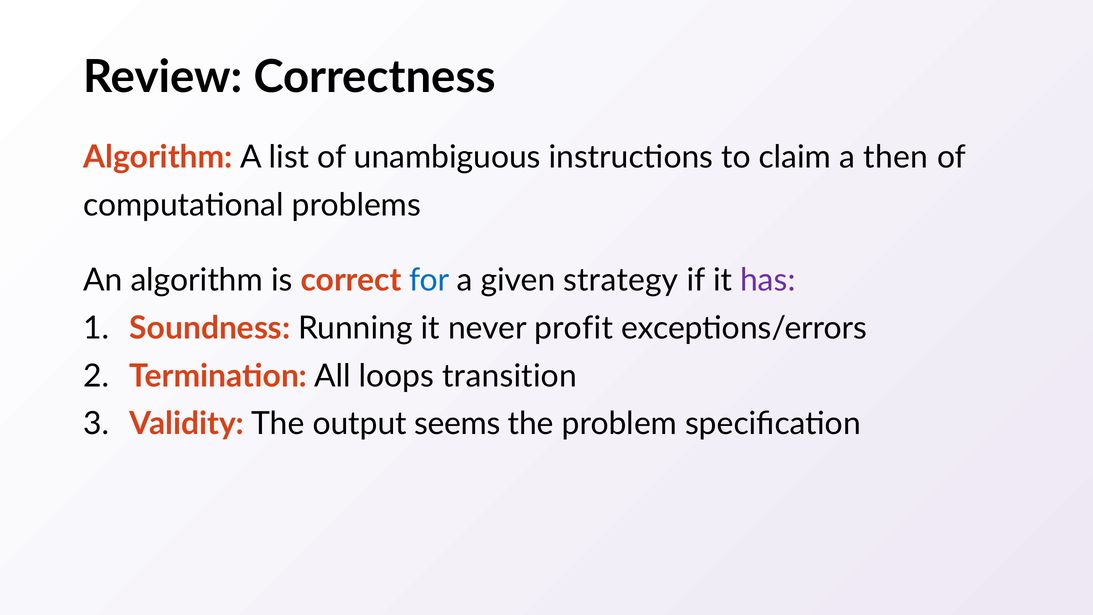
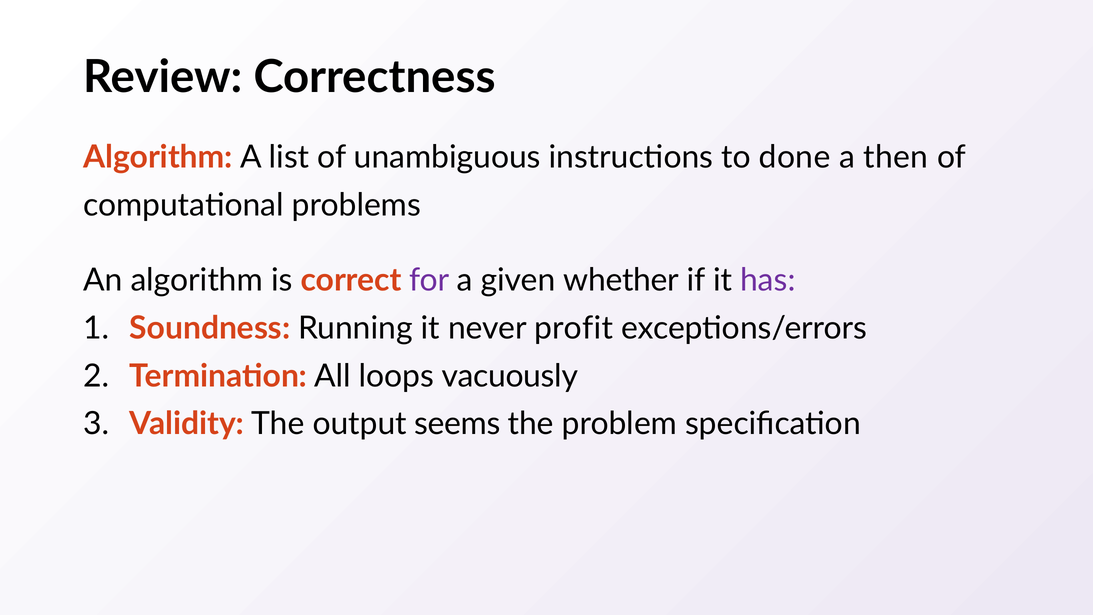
claim: claim -> done (795, 157)
for colour: blue -> purple (429, 280)
strategy: strategy -> whether (621, 280)
transition: transition -> vacuously (510, 376)
